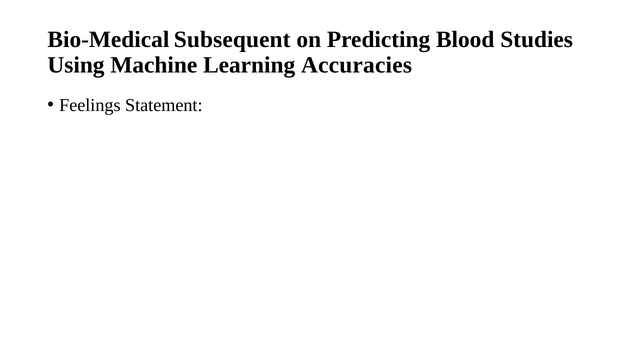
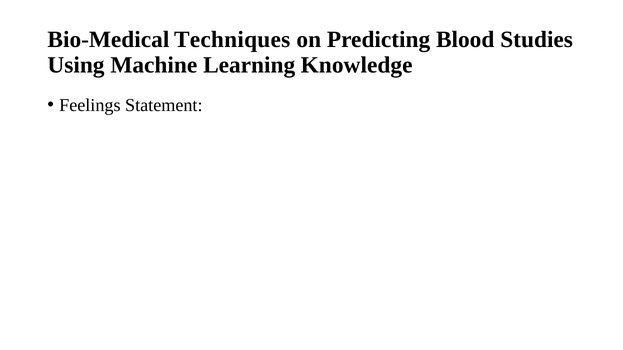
Subsequent: Subsequent -> Techniques (232, 40)
Accuracies: Accuracies -> Knowledge (357, 65)
